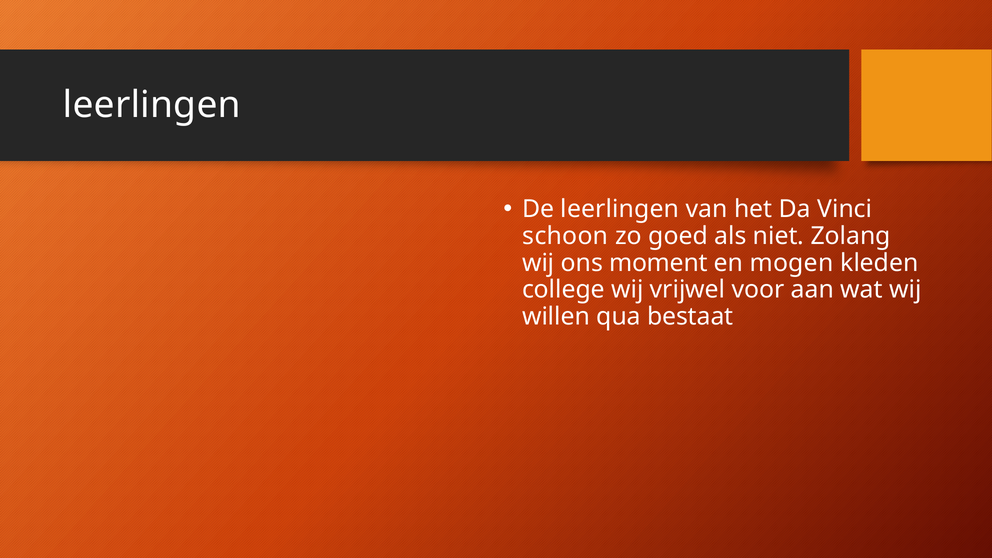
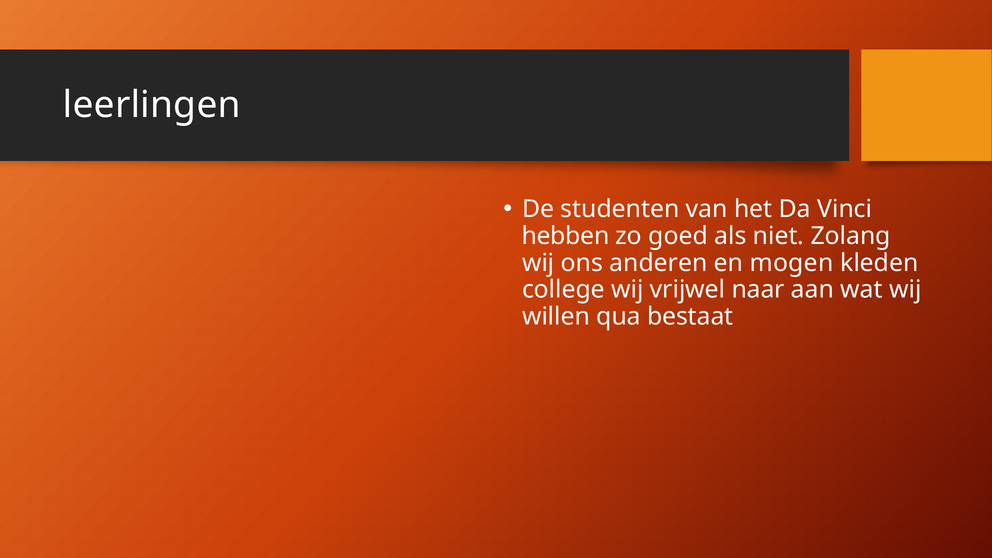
De leerlingen: leerlingen -> studenten (620, 209)
schoon: schoon -> hebben (566, 236)
moment: moment -> anderen (658, 263)
voor: voor -> naar (758, 290)
